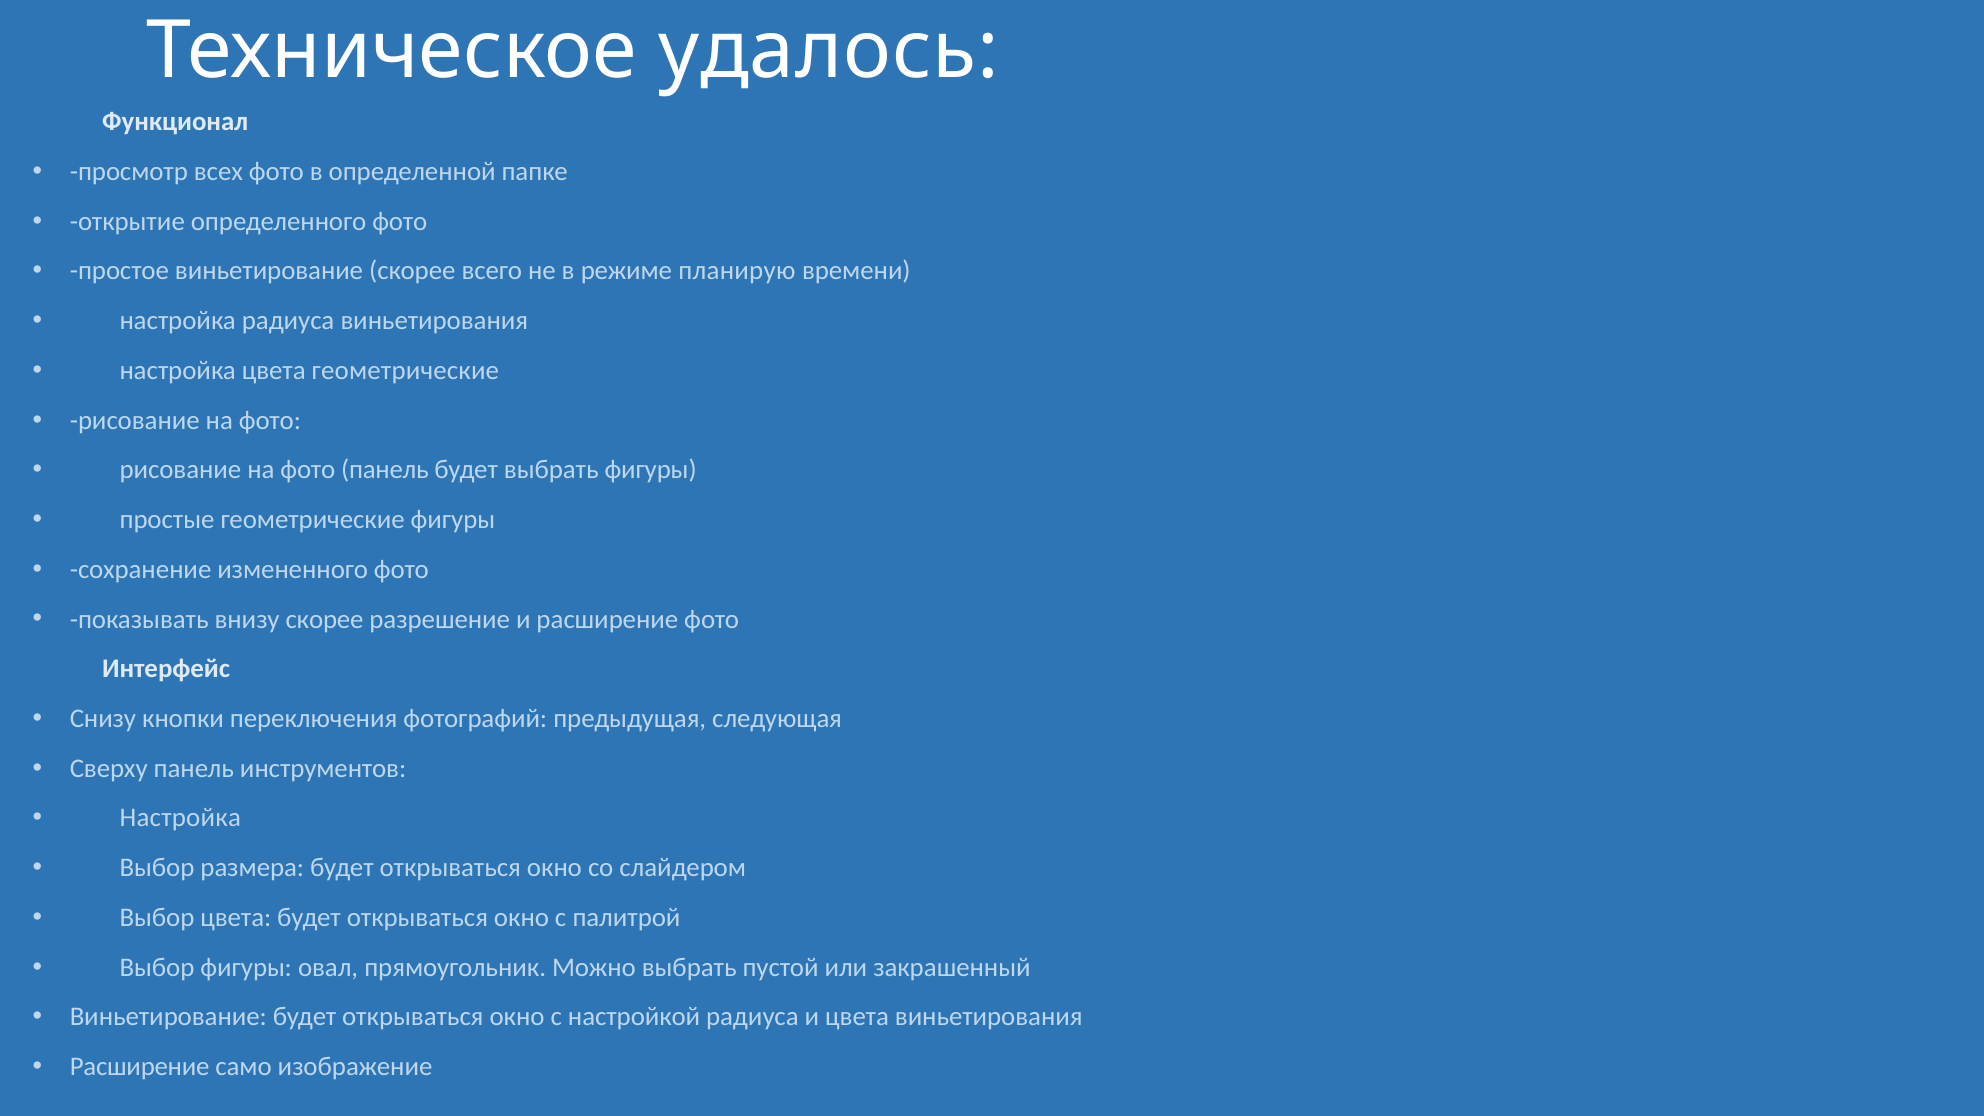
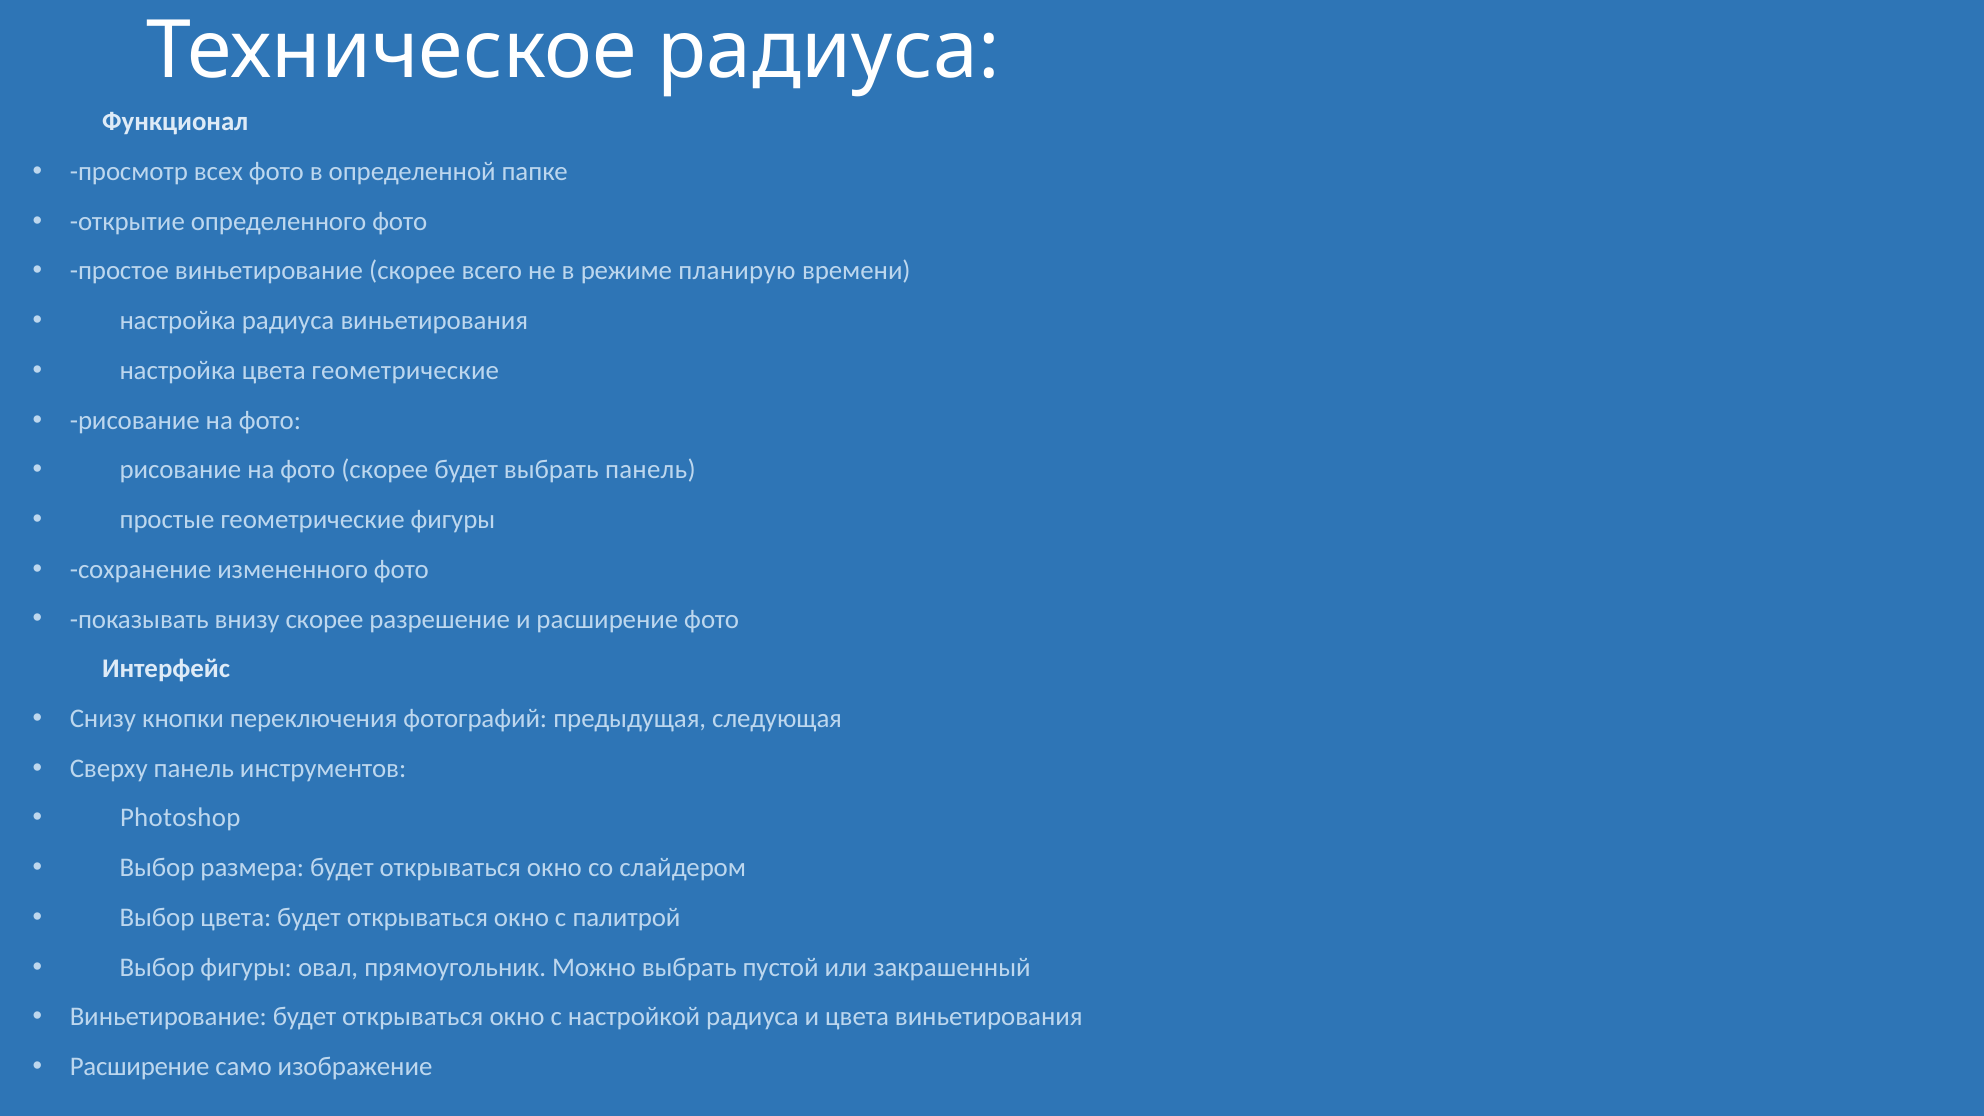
Техническое удалось: удалось -> радиуса (829, 50)
фото панель: панель -> скорее (385, 470)
выбрать фигуры: фигуры -> панель (650, 470)
Настройка: Настройка -> Photoshop (180, 818)
